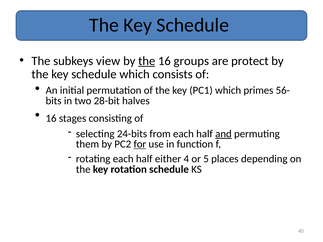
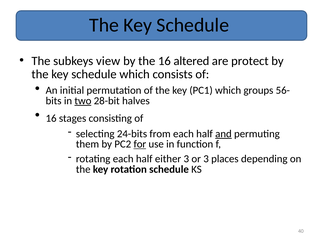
the underline: present -> none (147, 61)
groups: groups -> altered (191, 61)
primes: primes -> groups (258, 90)
two underline: none -> present (83, 101)
either 4: 4 -> 3 (186, 159)
or 5: 5 -> 3 (206, 159)
